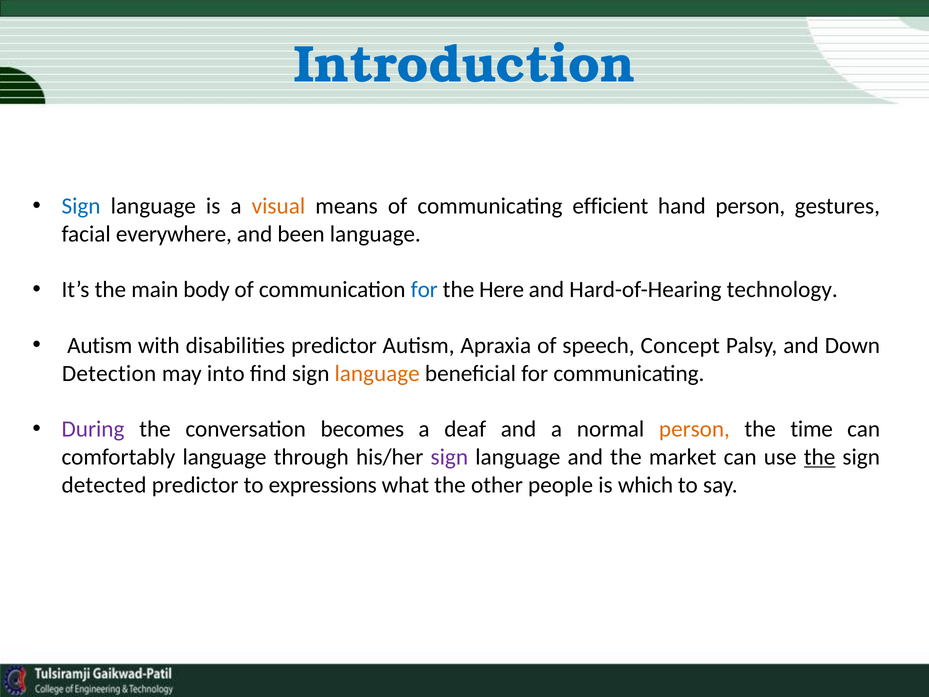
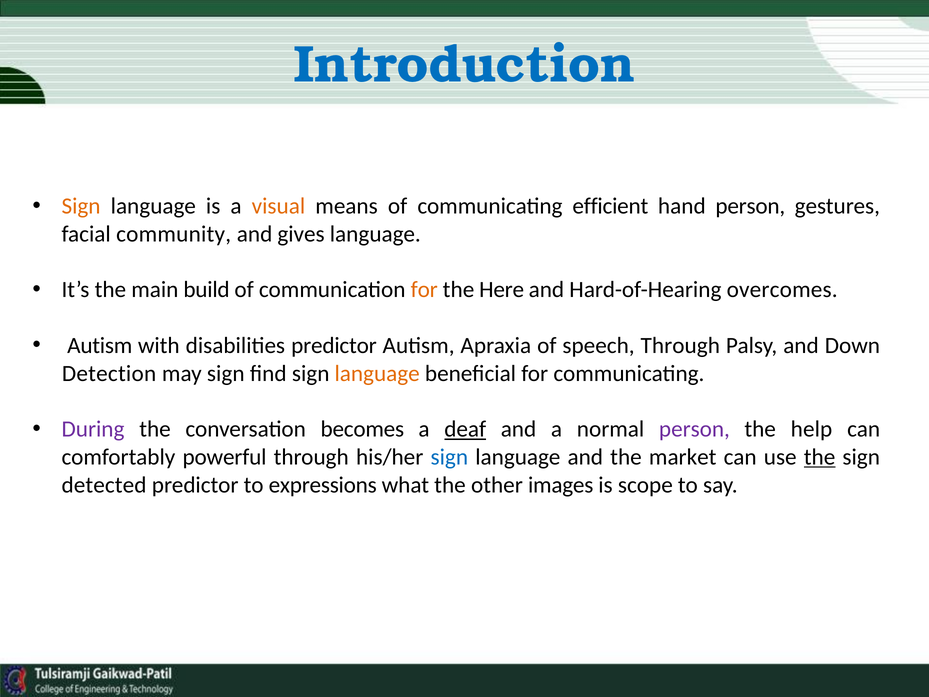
Sign colour: blue -> orange (81, 206)
everywhere: everywhere -> community (174, 234)
been: been -> gives (301, 234)
body: body -> build (207, 290)
for colour: blue -> orange (424, 290)
technology: technology -> overcomes (782, 290)
speech Concept: Concept -> Through (680, 345)
may into: into -> sign (226, 373)
deaf underline: none -> present (465, 429)
person colour: orange -> purple (694, 429)
time: time -> help (812, 429)
comfortably language: language -> powerful (225, 457)
sign colour: purple -> blue (449, 457)
people: people -> images (561, 485)
which: which -> scope (645, 485)
